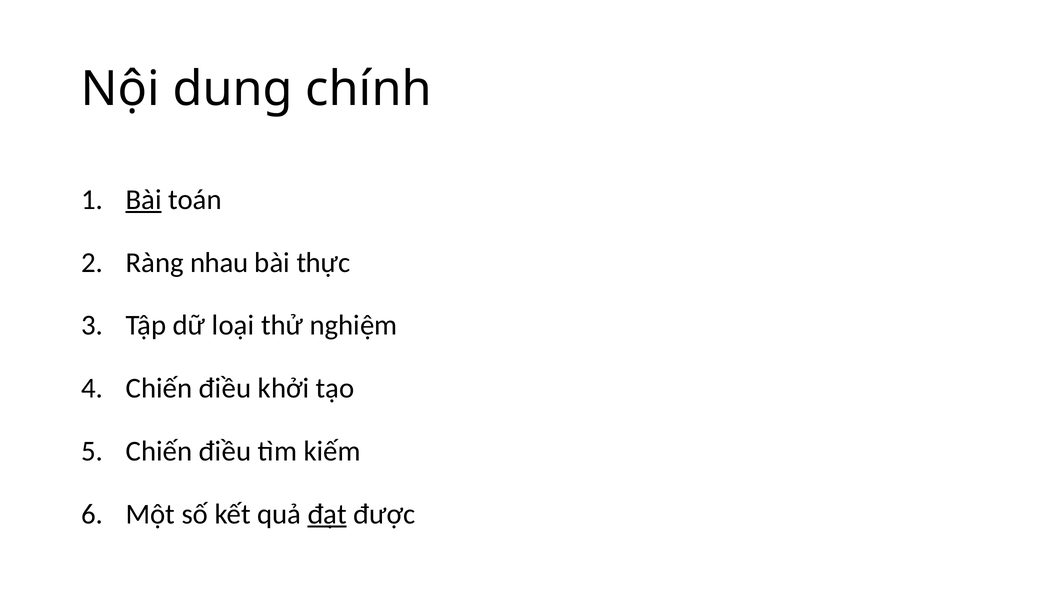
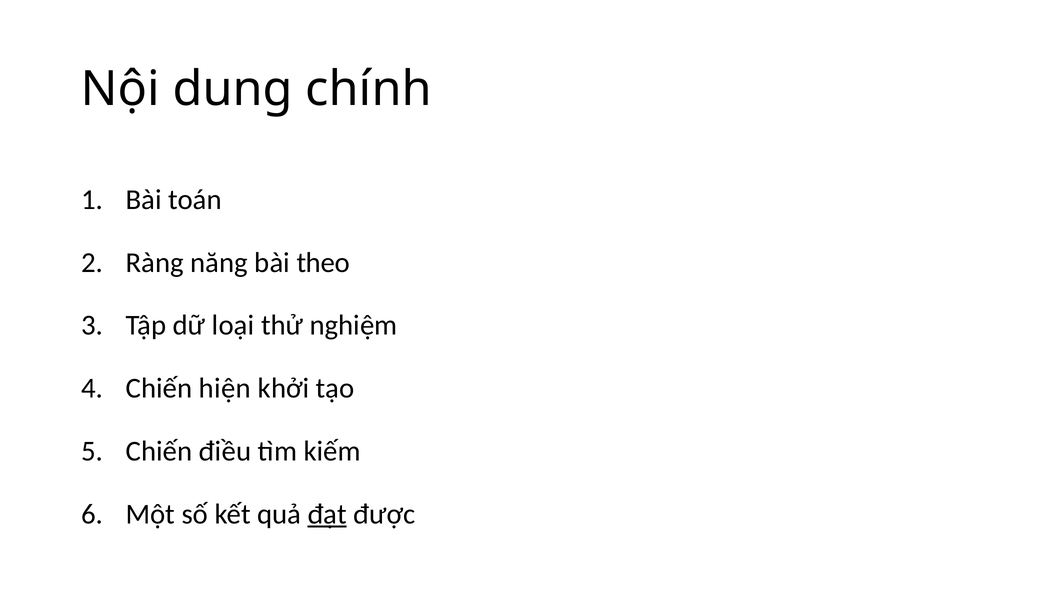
Bài underline: present -> none (144, 200)
nhau: nhau -> năng (219, 263)
thực: thực -> theo (323, 263)
điều: điều -> hiện (225, 388)
